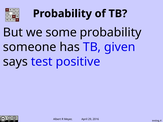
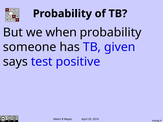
some: some -> when (61, 32)
